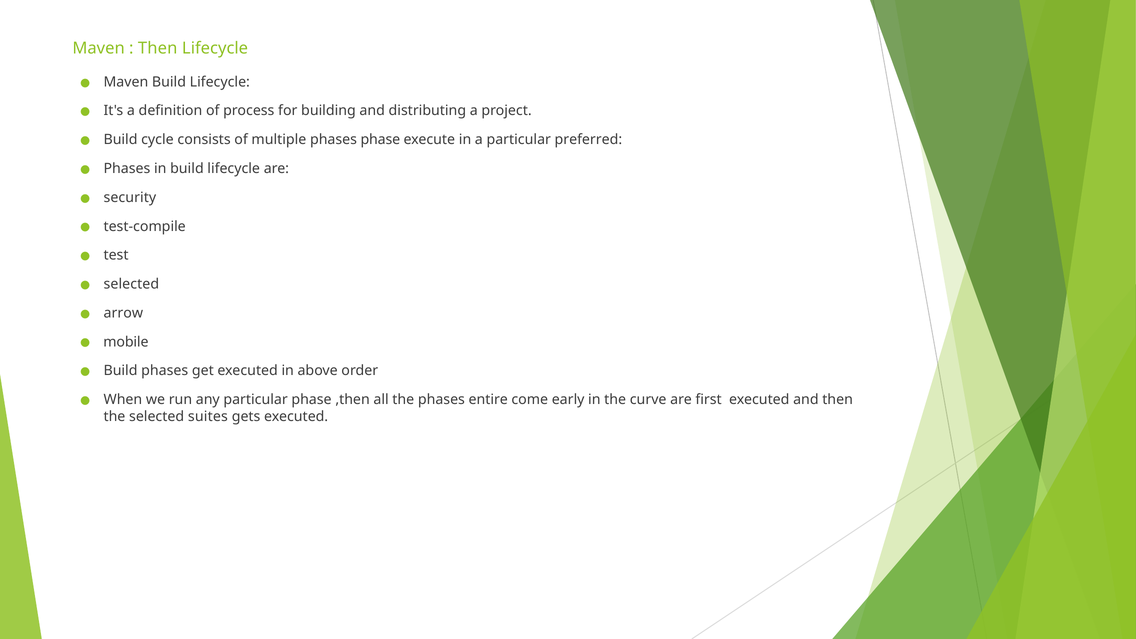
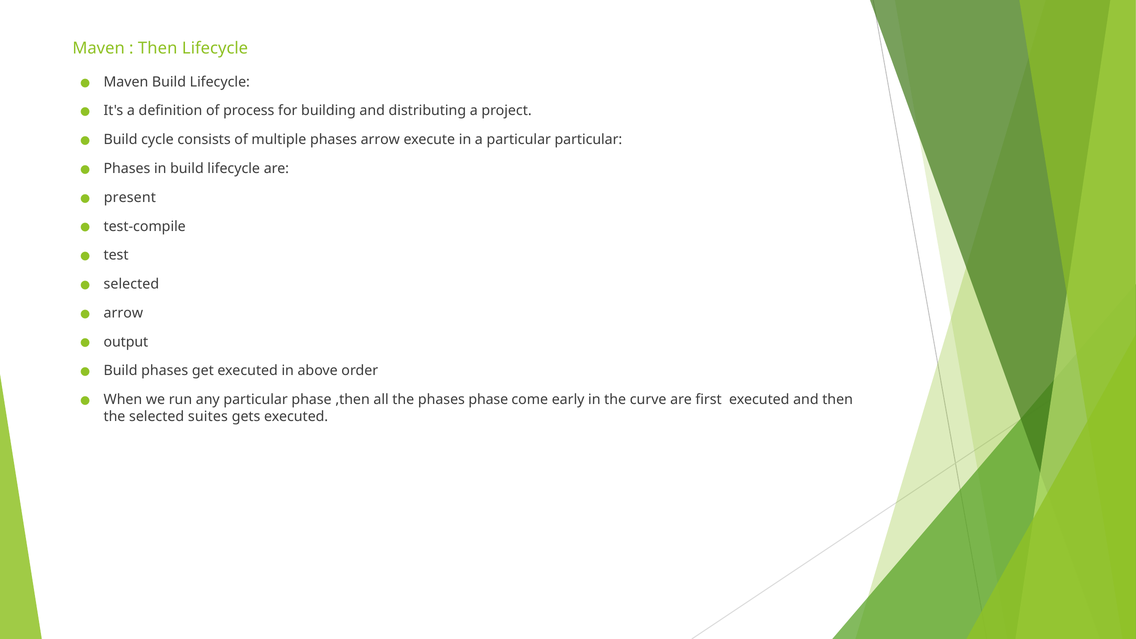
phases phase: phase -> arrow (380, 140)
particular preferred: preferred -> particular (588, 140)
security: security -> present (130, 197)
mobile: mobile -> output (126, 342)
phases entire: entire -> phase (488, 400)
